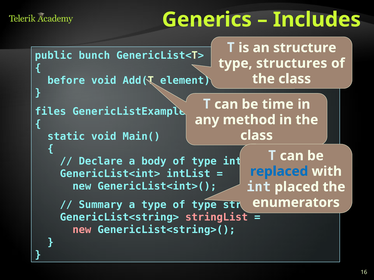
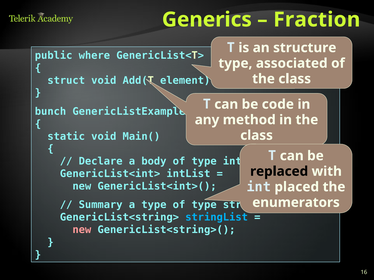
Includes: Includes -> Fraction (317, 20)
bunch: bunch -> where (94, 56)
structures: structures -> associated (292, 63)
before: before -> struct (66, 80)
time: time -> code (278, 104)
files: files -> bunch (51, 112)
replaced colour: blue -> black (279, 172)
stringList colour: pink -> light blue (217, 218)
